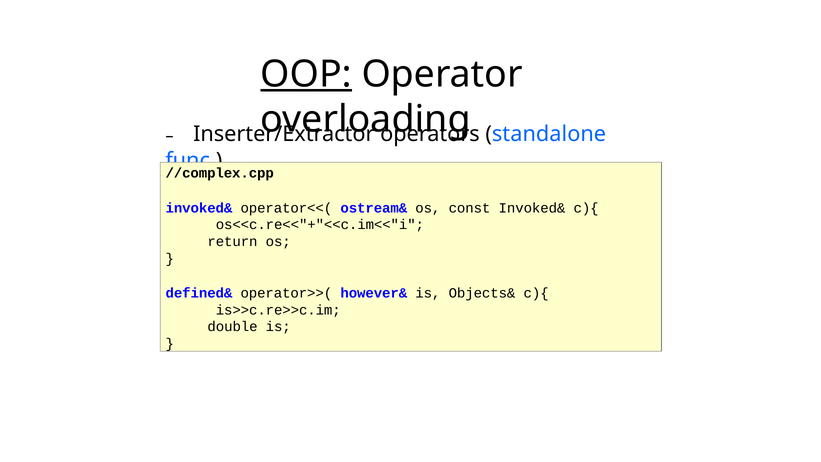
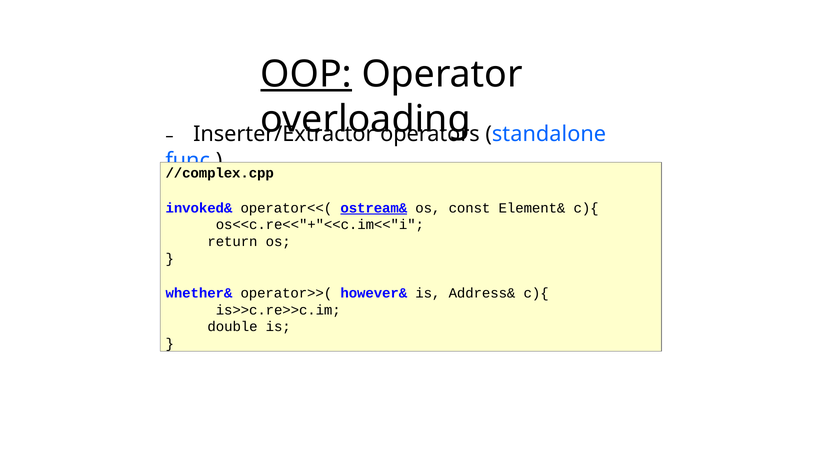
ostream& underline: none -> present (374, 208)
const Invoked&: Invoked& -> Element& (532, 208)
defined&: defined& -> whether& (199, 293)
Objects&: Objects& -> Address& (482, 293)
